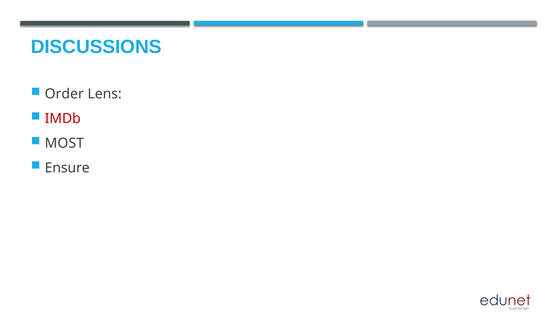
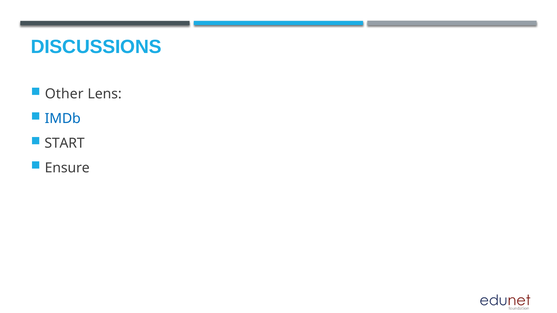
Order: Order -> Other (64, 94)
IMDb colour: red -> blue (63, 119)
MOST: MOST -> START (65, 143)
